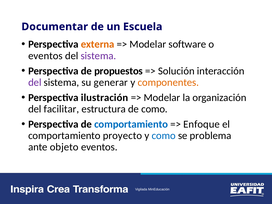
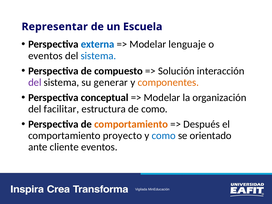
Documentar: Documentar -> Representar (55, 27)
externa colour: orange -> blue (98, 44)
software: software -> lenguaje (187, 44)
sistema colour: purple -> blue (98, 56)
propuestos: propuestos -> compuesto (118, 71)
ilustración: ilustración -> conceptual (105, 98)
comportamiento colour: blue -> orange (131, 124)
Enfoque: Enfoque -> Después (202, 124)
problema: problema -> orientado (211, 136)
objeto: objeto -> cliente (64, 147)
